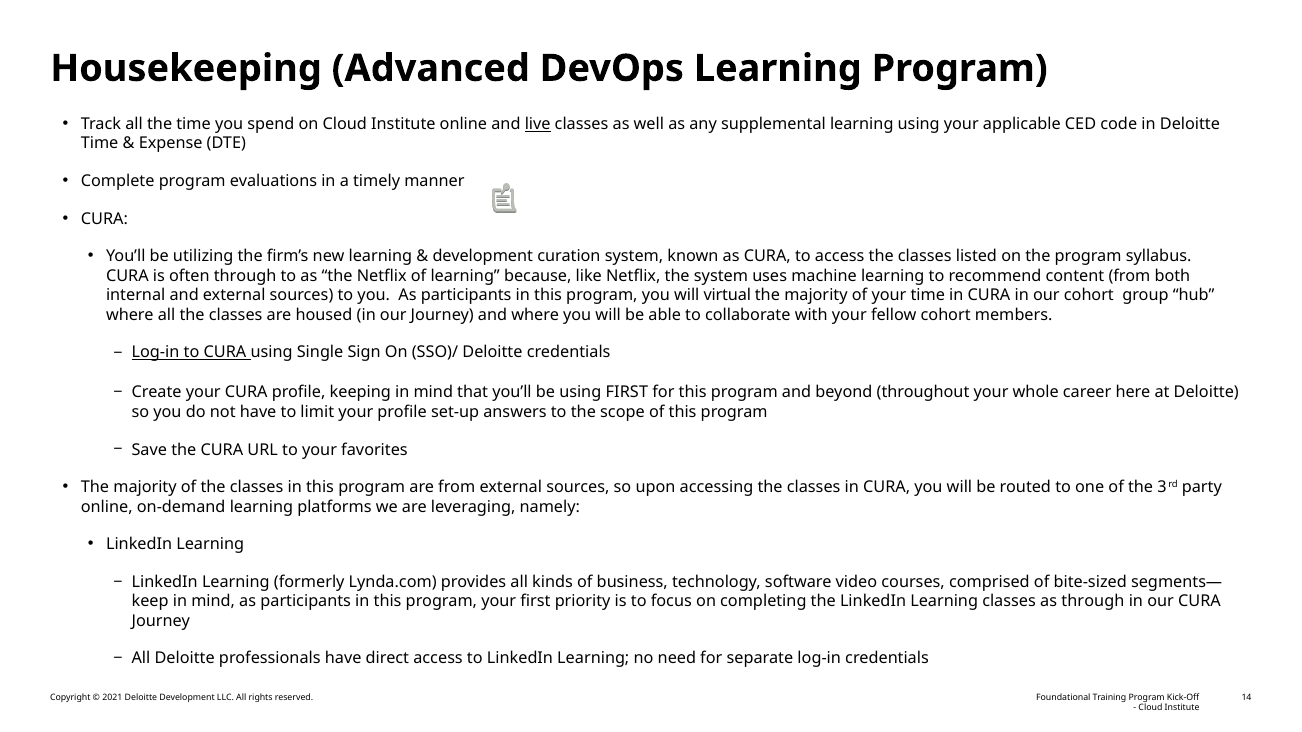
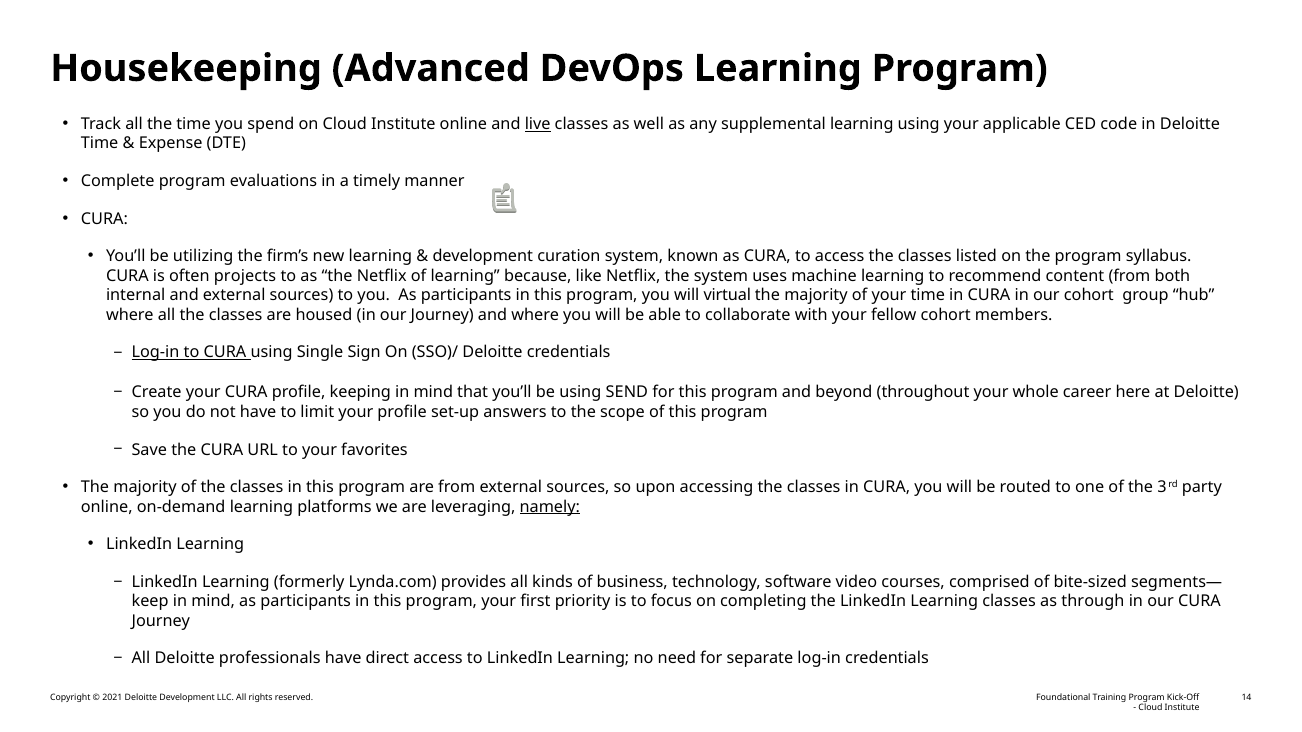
often through: through -> projects (245, 276)
using FIRST: FIRST -> SEND (627, 393)
namely underline: none -> present (550, 507)
